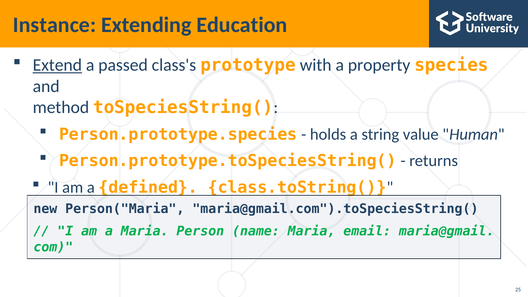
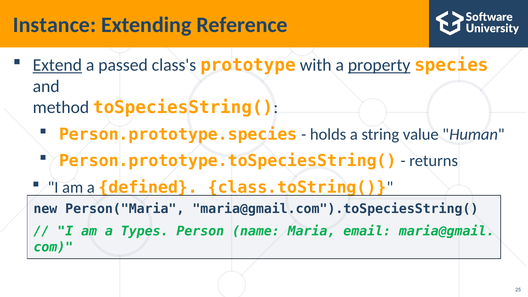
Education: Education -> Reference (242, 25)
property underline: none -> present (379, 65)
a Maria: Maria -> Types (145, 231)
